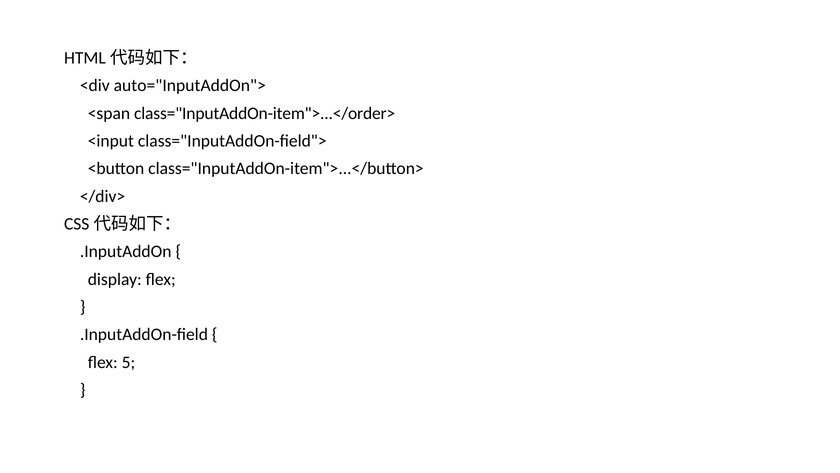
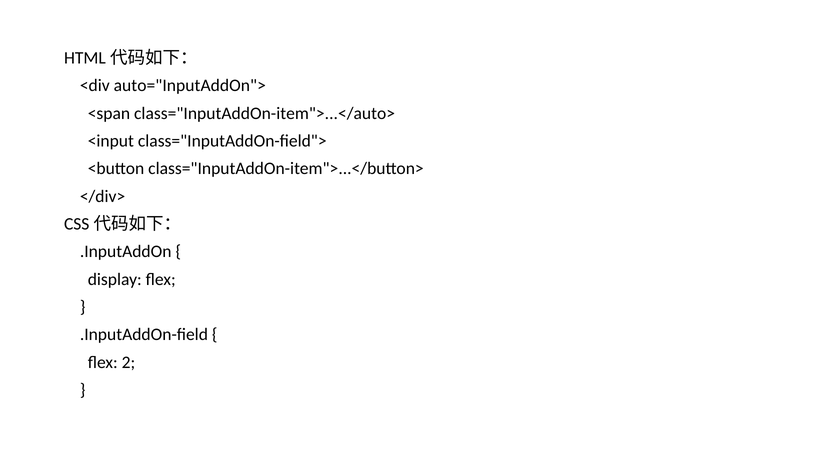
class="InputAddOn-item">...</order>: class="InputAddOn-item">...</order> -> class="InputAddOn-item">...</auto> (265, 113)
5: 5 -> 2 (128, 362)
